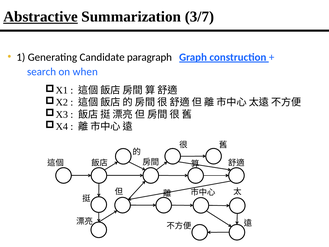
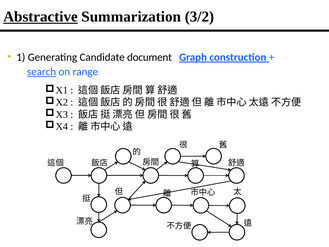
3/7: 3/7 -> 3/2 (199, 17)
paragraph: paragraph -> document (149, 57)
search underline: none -> present (42, 72)
when: when -> range (85, 72)
